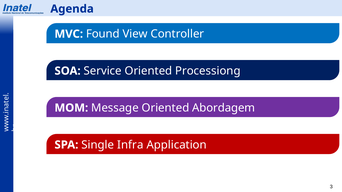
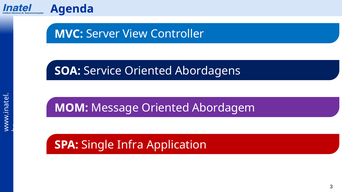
Found: Found -> Server (103, 34)
Processiong: Processiong -> Abordagens (208, 71)
